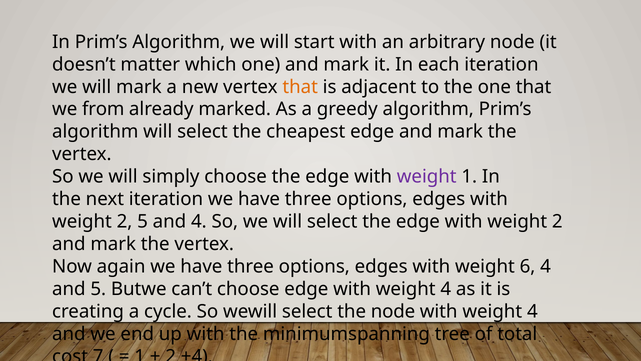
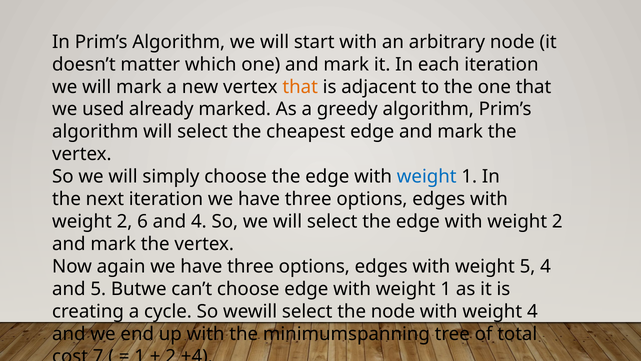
from: from -> used (103, 109)
weight colour: purple -> blue (427, 177)
2 5: 5 -> 6 (143, 221)
weight 6: 6 -> 5 (528, 266)
4: 4 -> 1 (446, 289)
